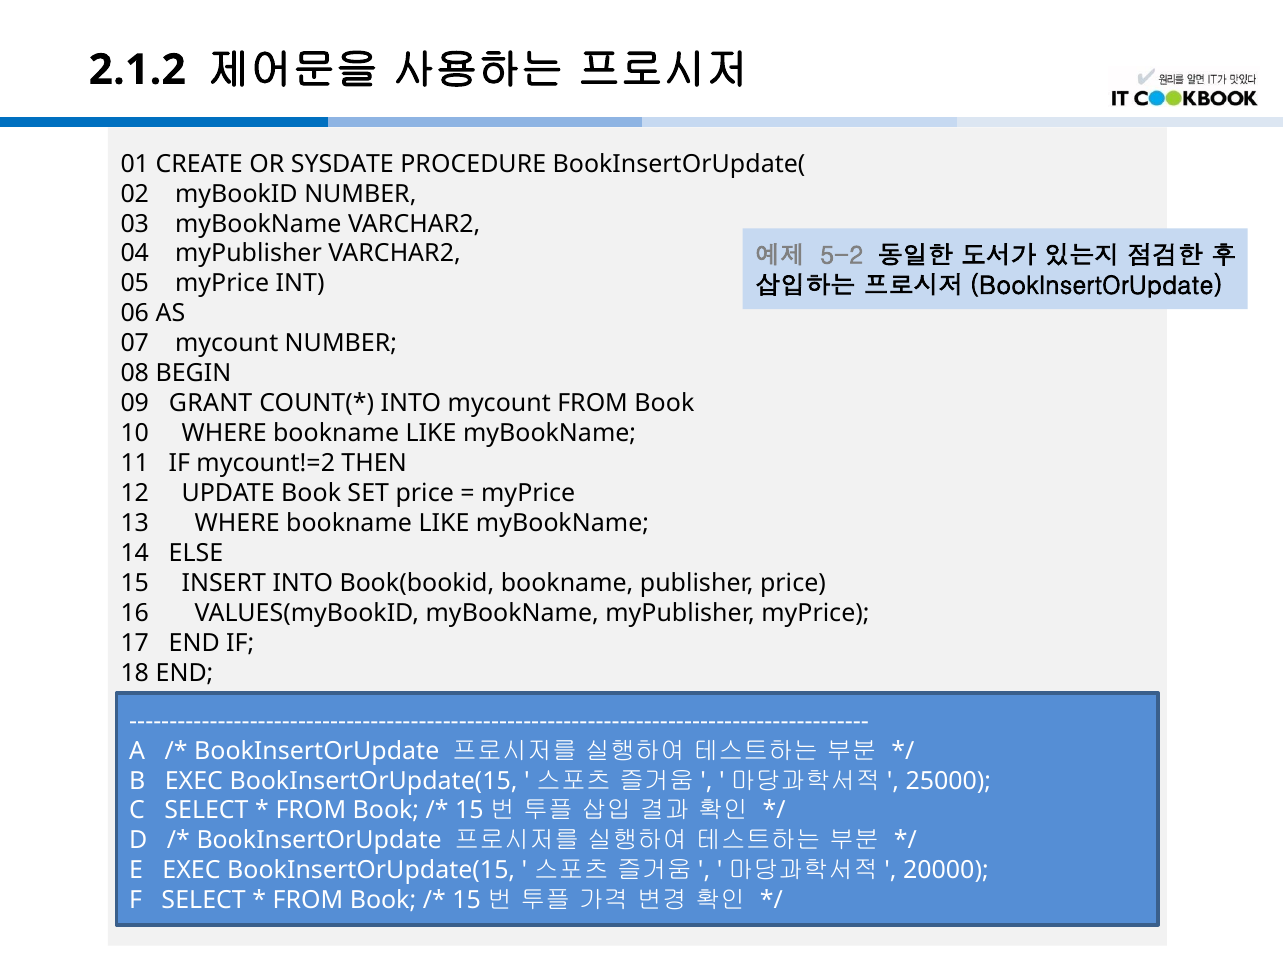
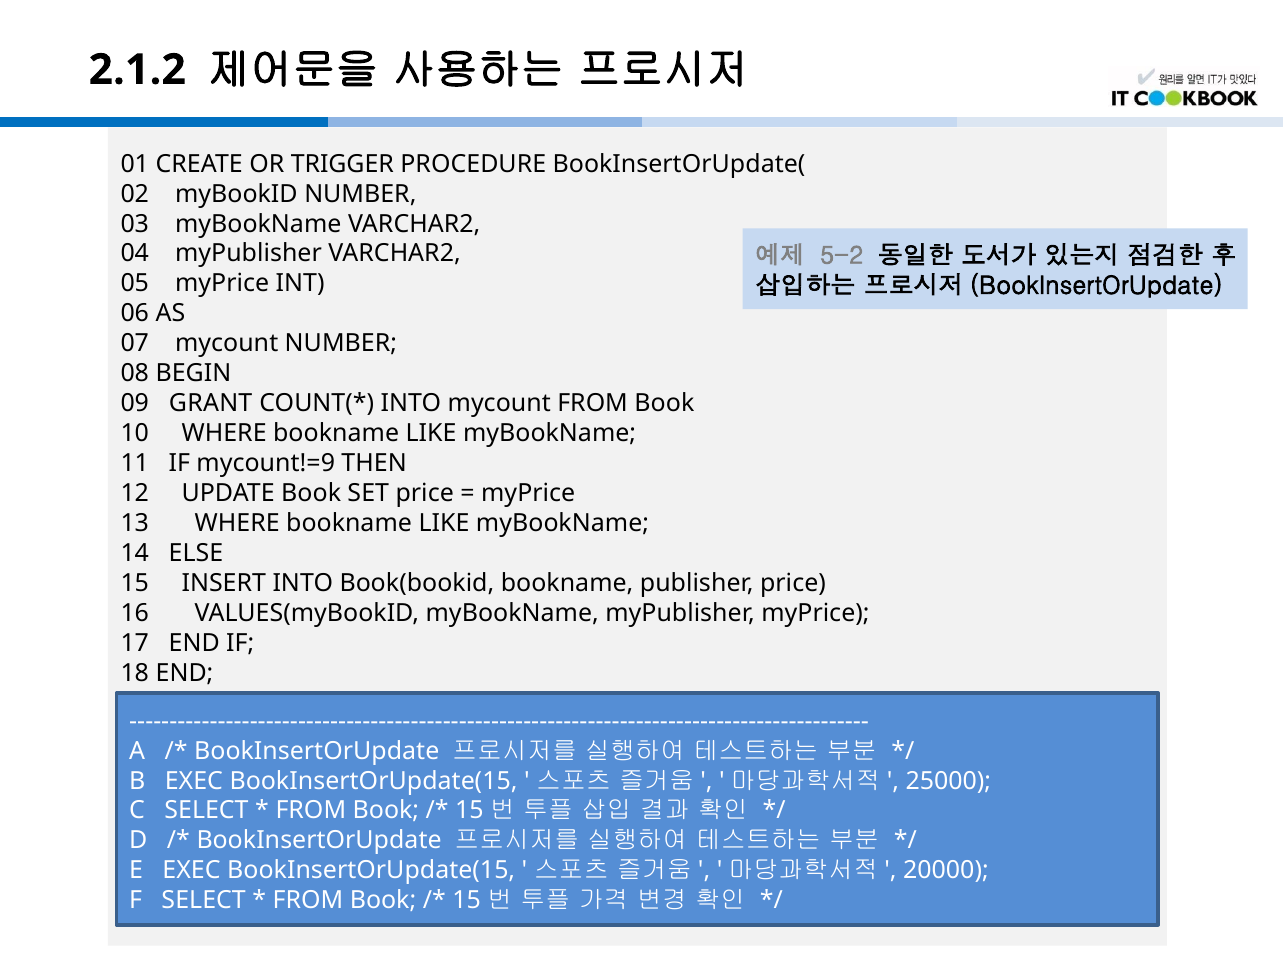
SYSDATE: SYSDATE -> TRIGGER (342, 164)
mycount!=2: mycount!=2 -> mycount!=9 (266, 463)
